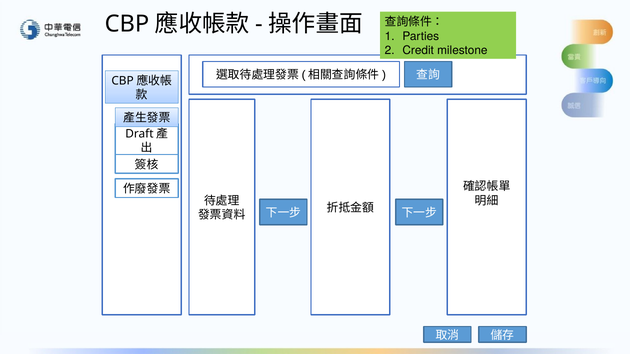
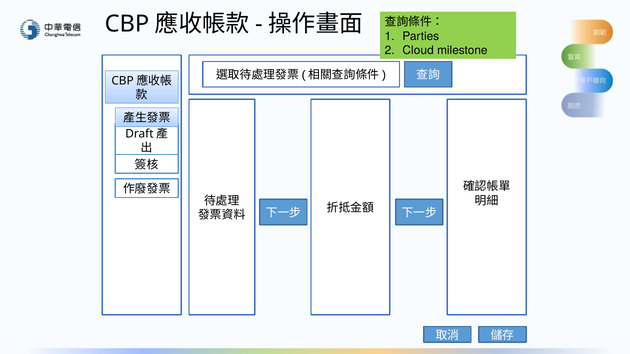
Credit: Credit -> Cloud (418, 50)
